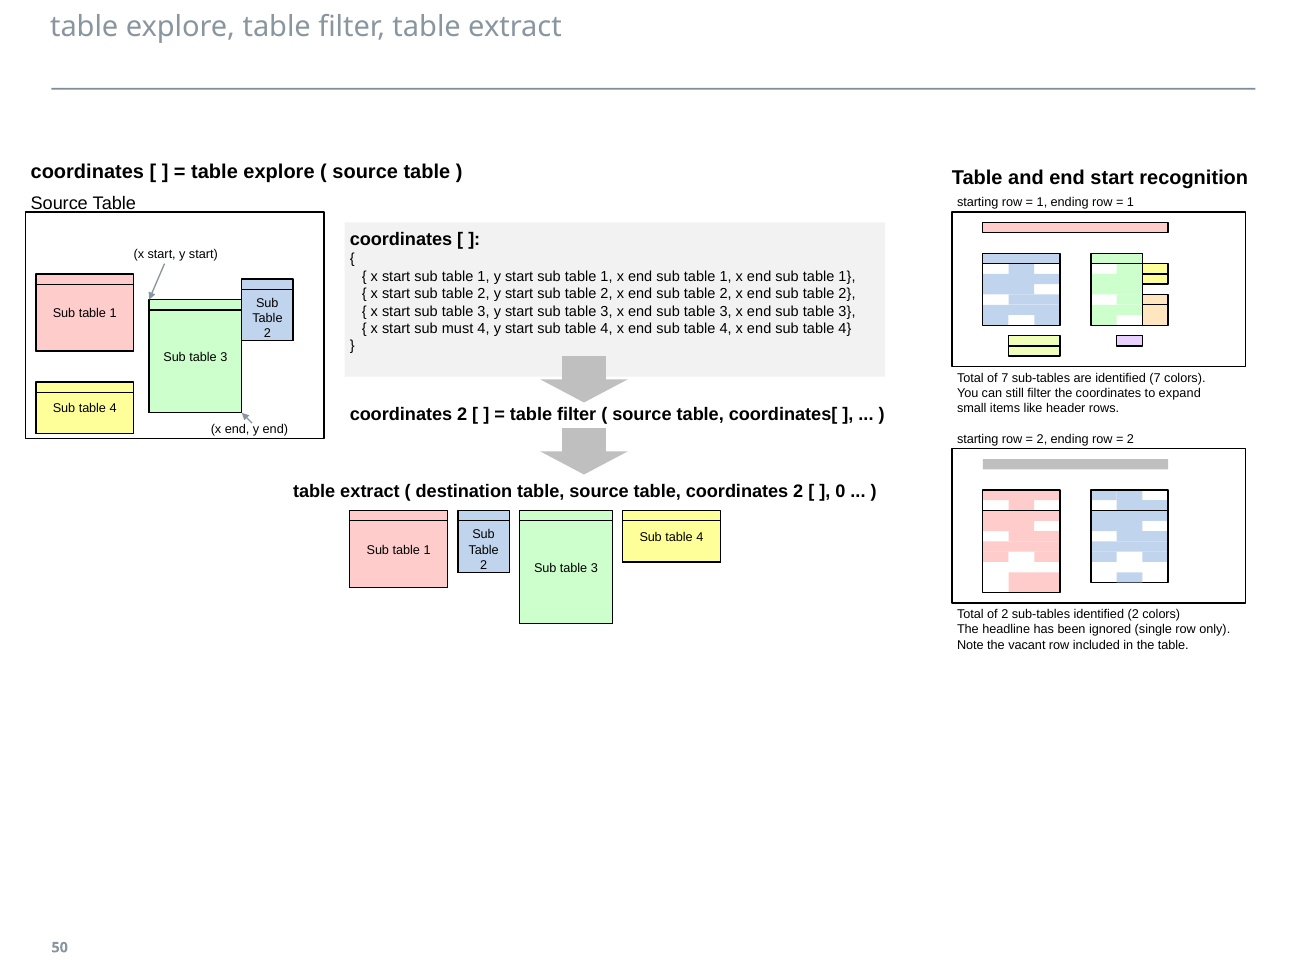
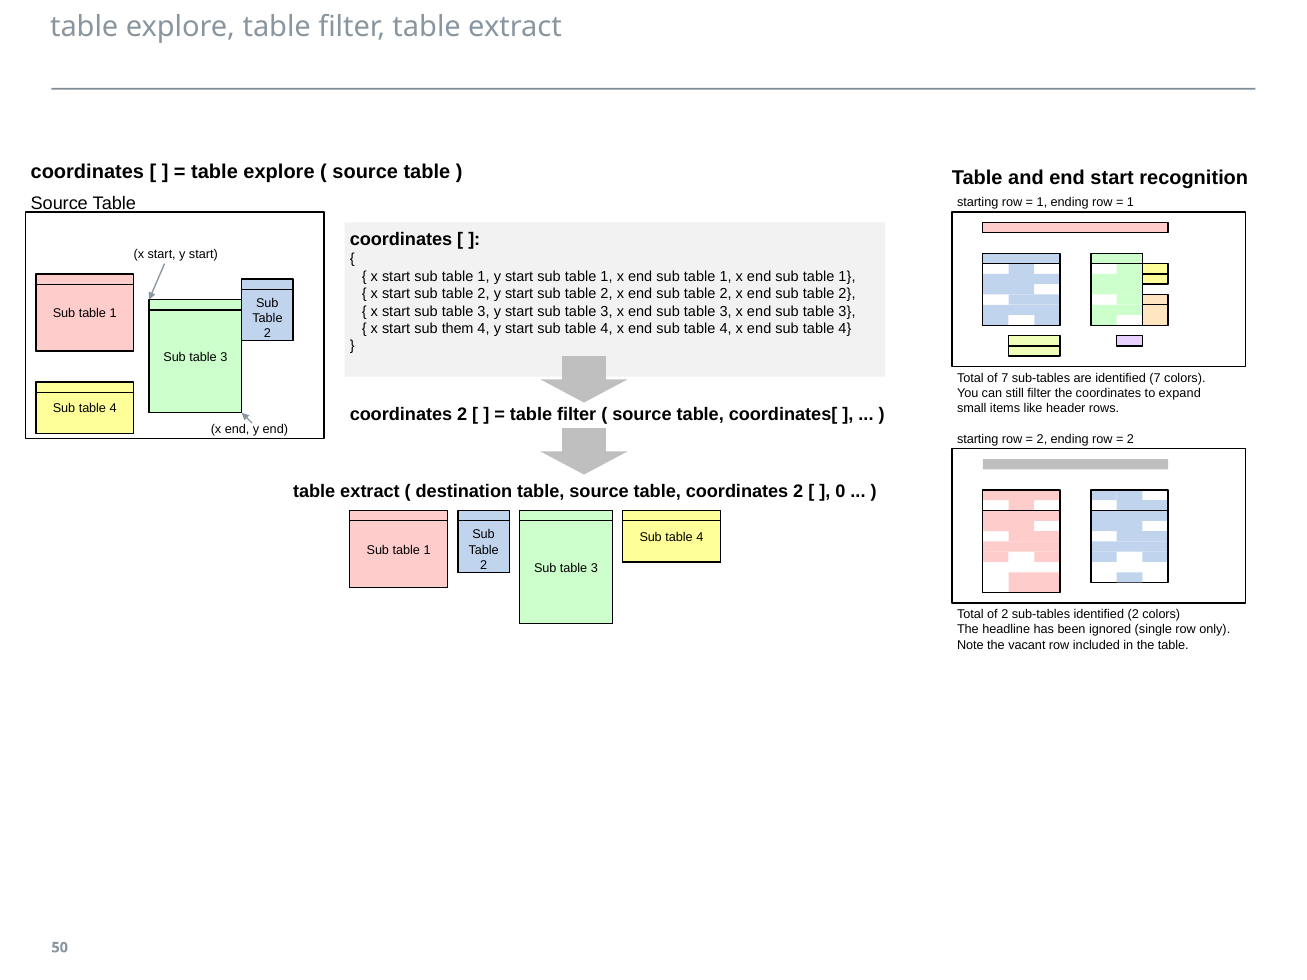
must: must -> them (458, 329)
